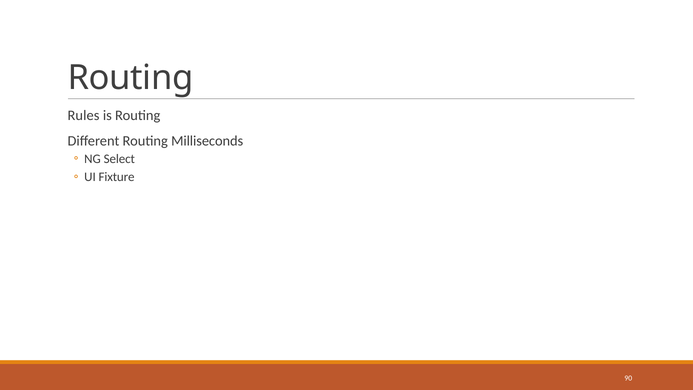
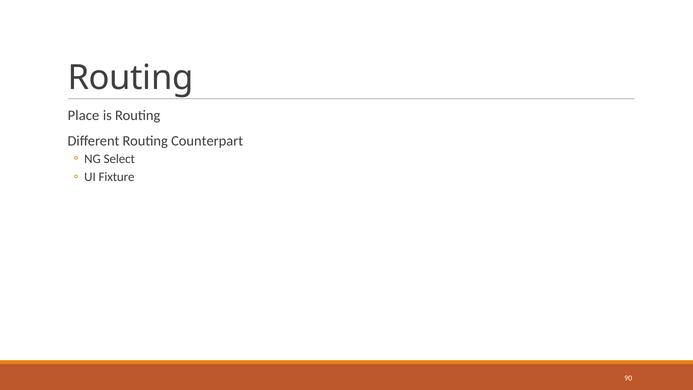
Rules: Rules -> Place (84, 115)
Milliseconds: Milliseconds -> Counterpart (207, 141)
